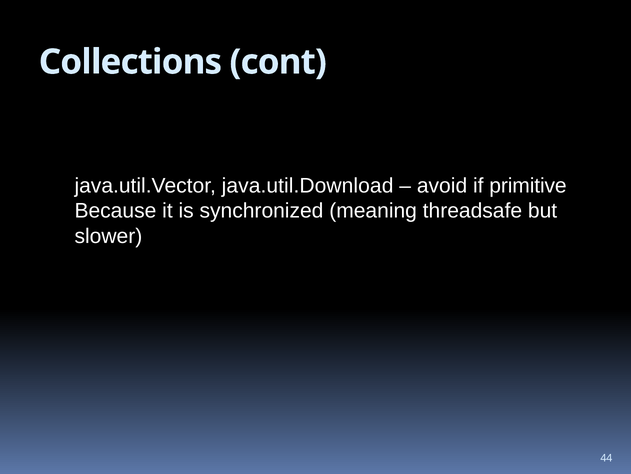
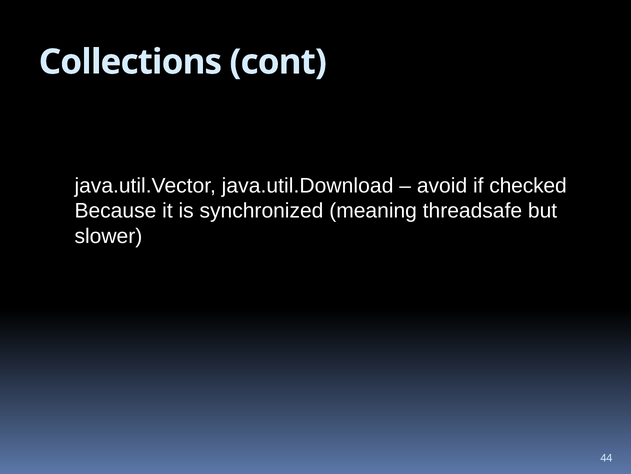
primitive: primitive -> checked (528, 185)
